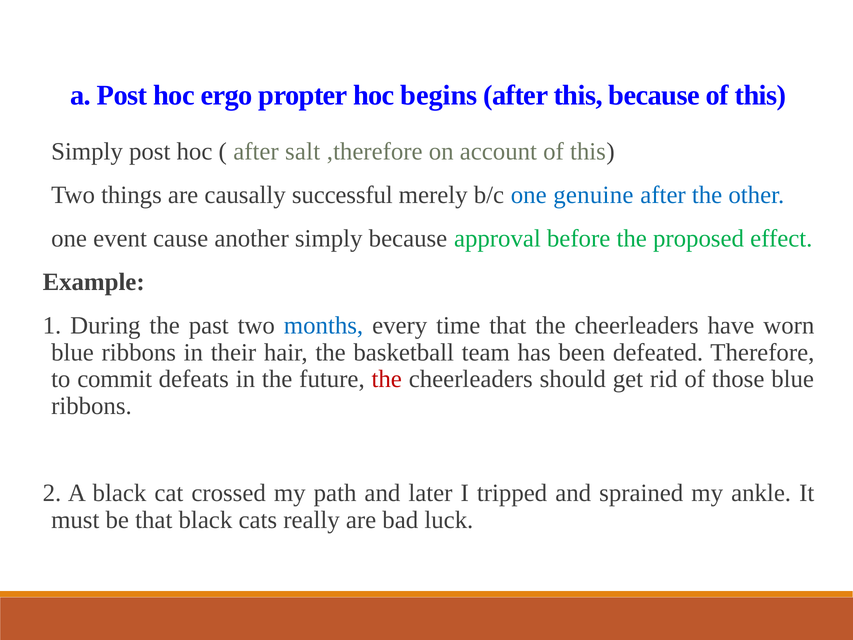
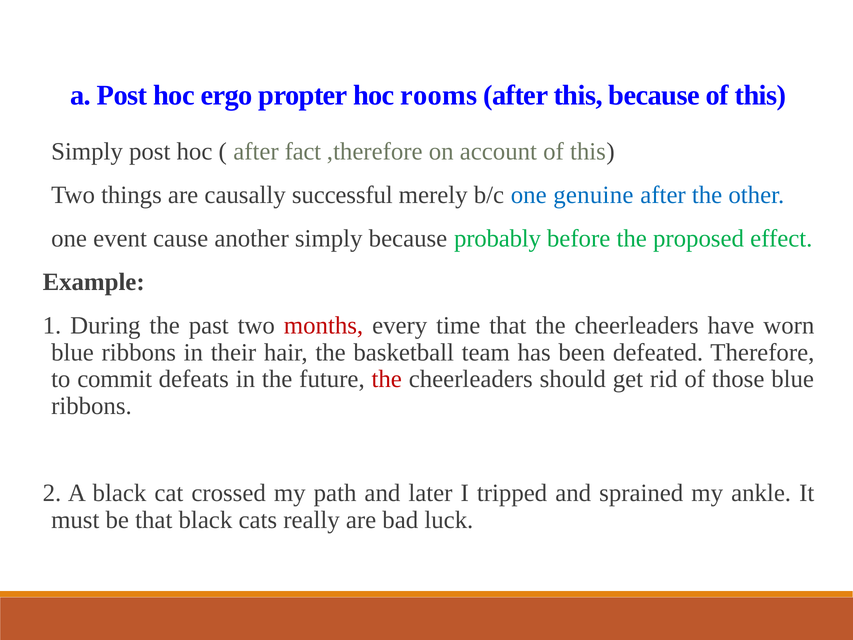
begins: begins -> rooms (439, 95)
salt: salt -> fact (303, 152)
approval: approval -> probably (498, 238)
months colour: blue -> red (324, 325)
